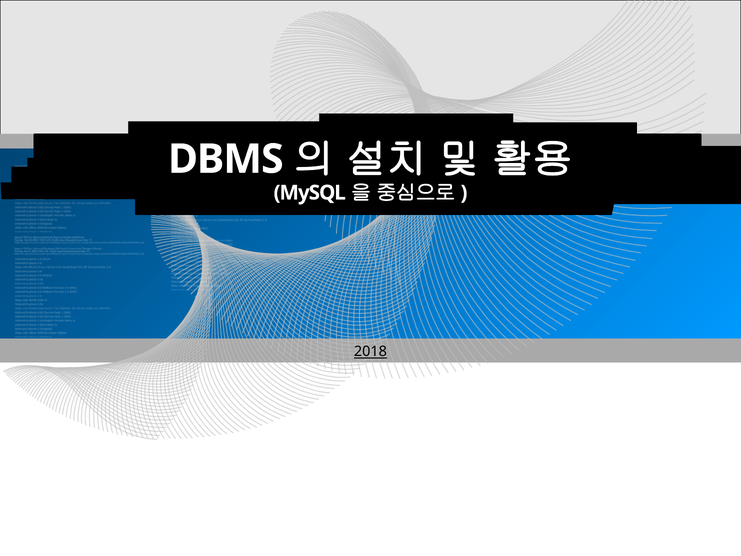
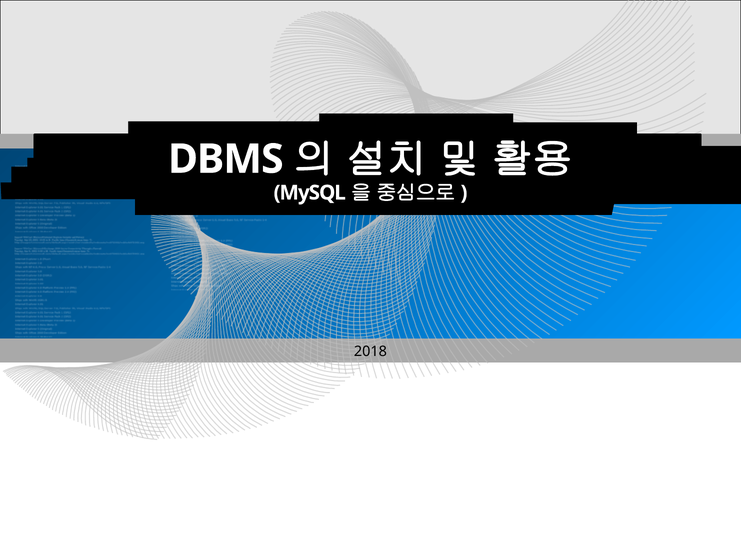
2018 underline: present -> none (370, 351)
